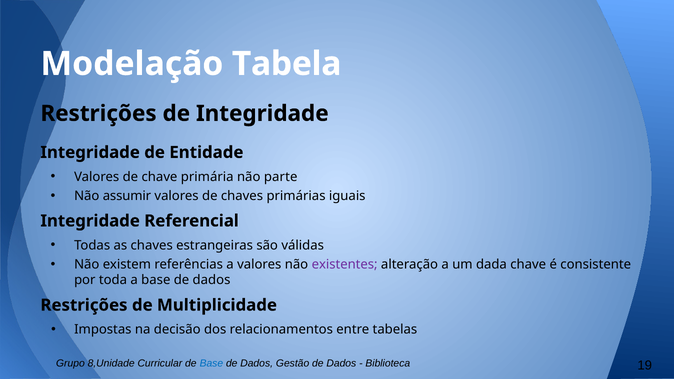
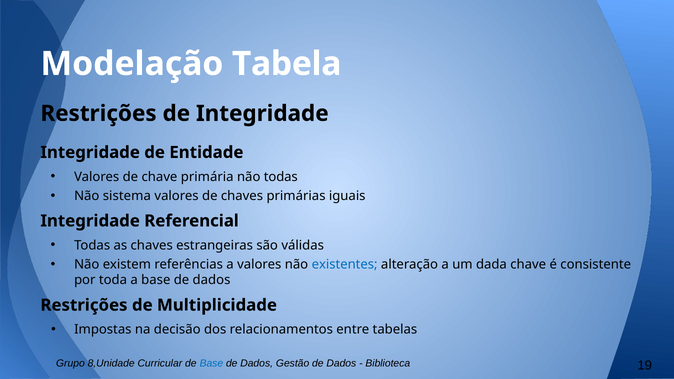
não parte: parte -> todas (281, 177)
assumir: assumir -> sistema (127, 196)
existentes colour: purple -> blue (345, 265)
